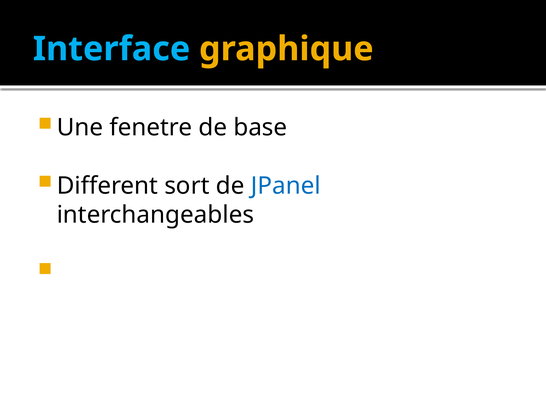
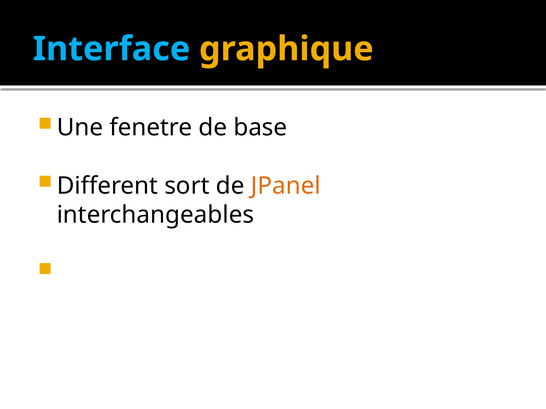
JPanel colour: blue -> orange (286, 186)
